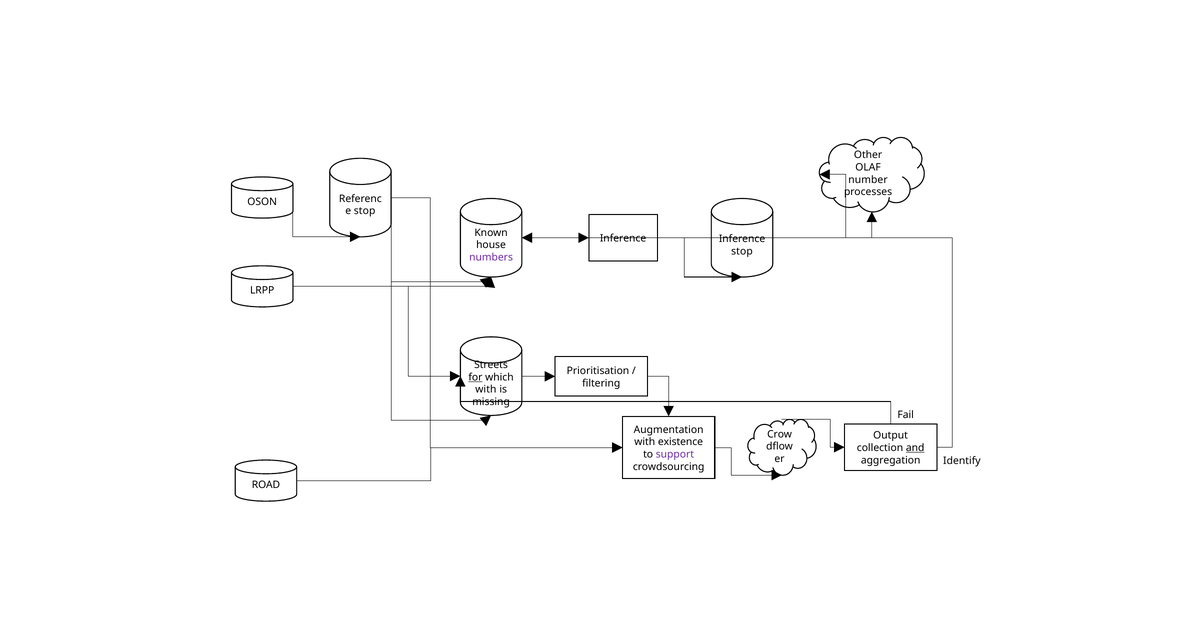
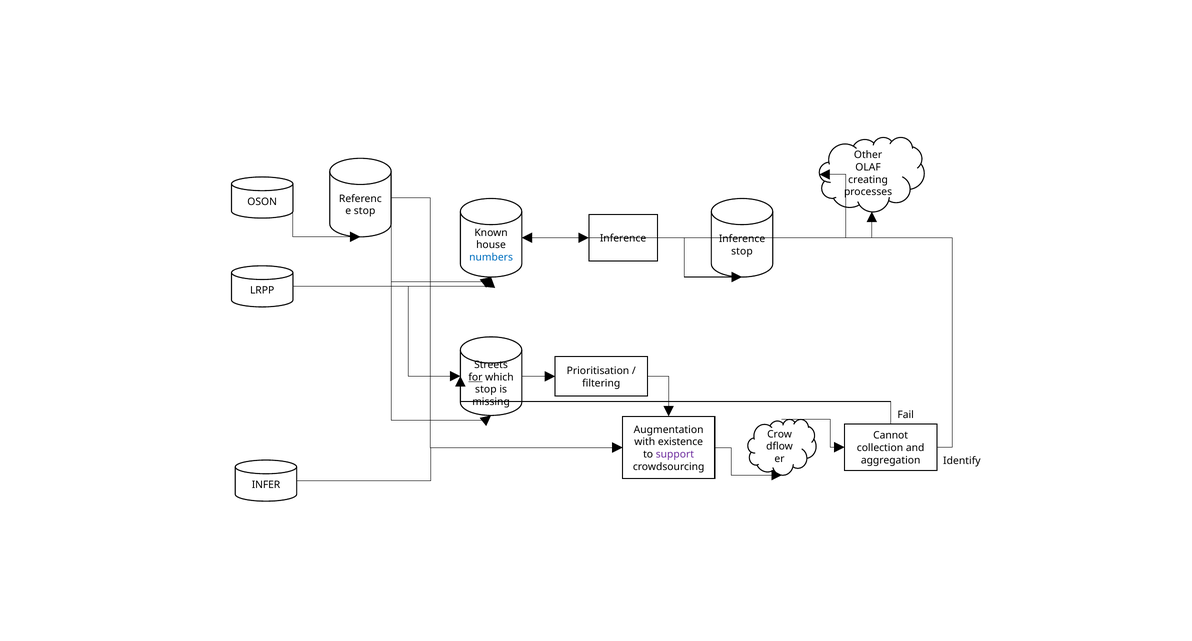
number: number -> creating (868, 180)
numbers colour: purple -> blue (491, 257)
with: with -> stop (486, 390)
Output: Output -> Cannot (891, 436)
and underline: present -> none (915, 448)
ROAD: ROAD -> INFER (266, 485)
